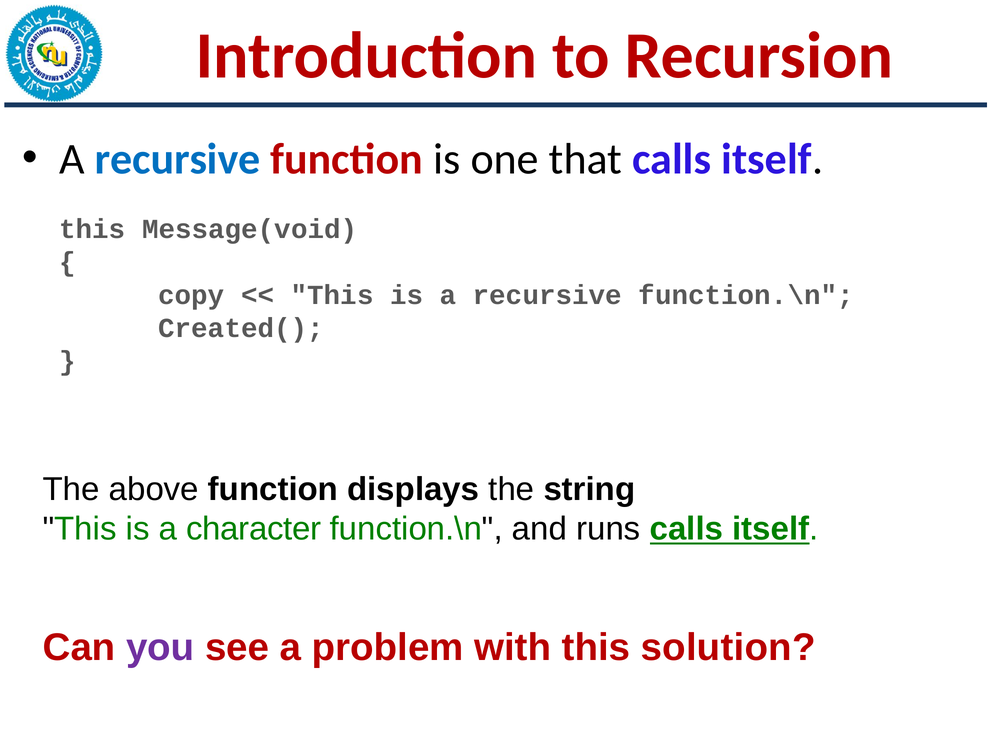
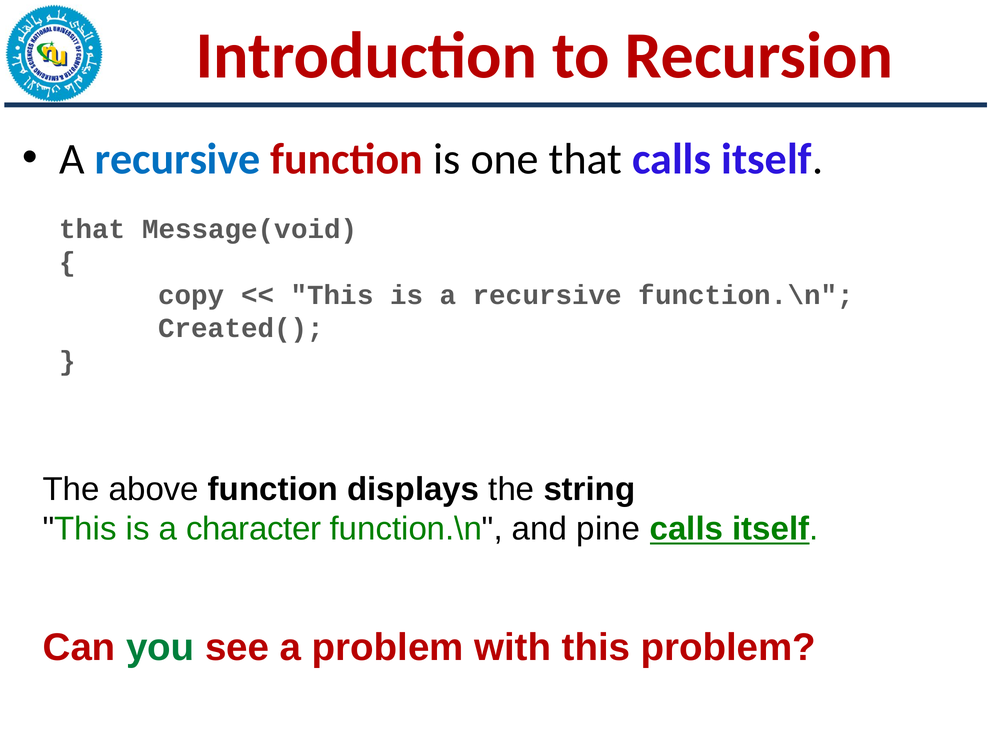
this: this -> that (92, 229)
runs: runs -> pine (608, 529)
you colour: purple -> green (160, 648)
this solution: solution -> problem (728, 648)
